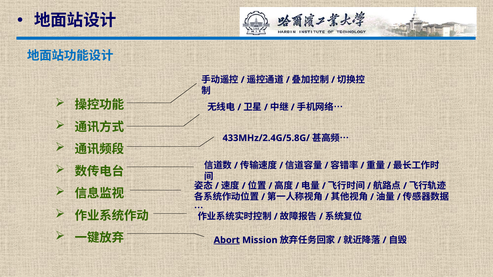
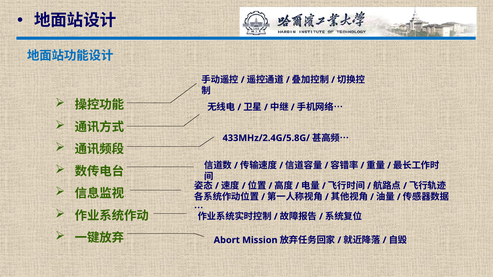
Abort underline: present -> none (227, 240)
